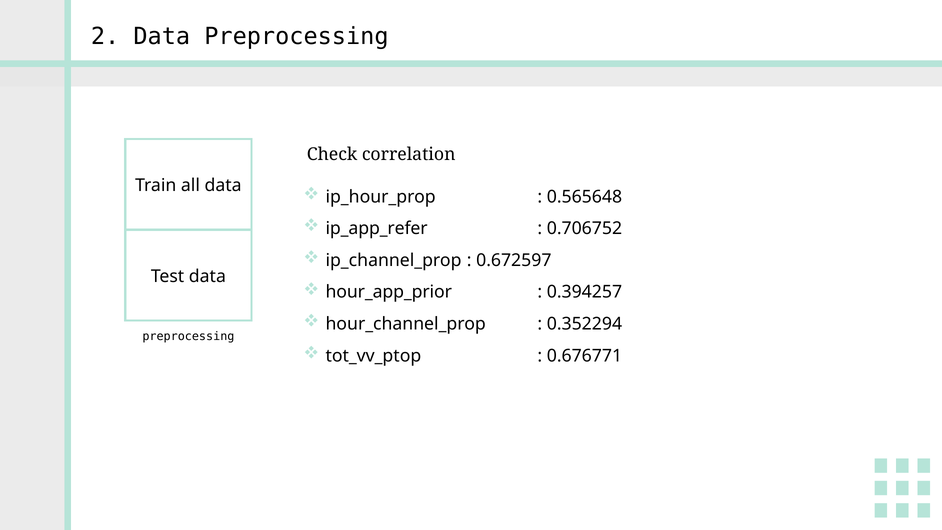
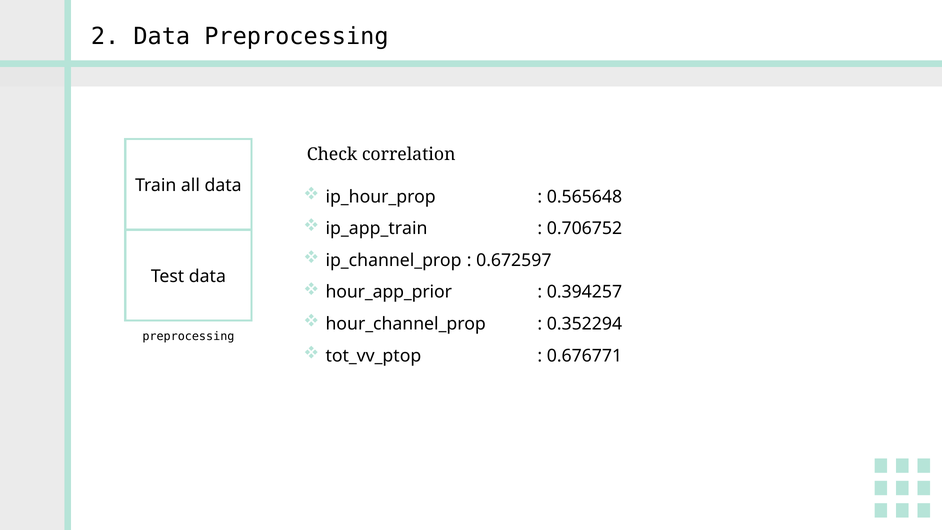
ip_app_refer: ip_app_refer -> ip_app_train (377, 228)
